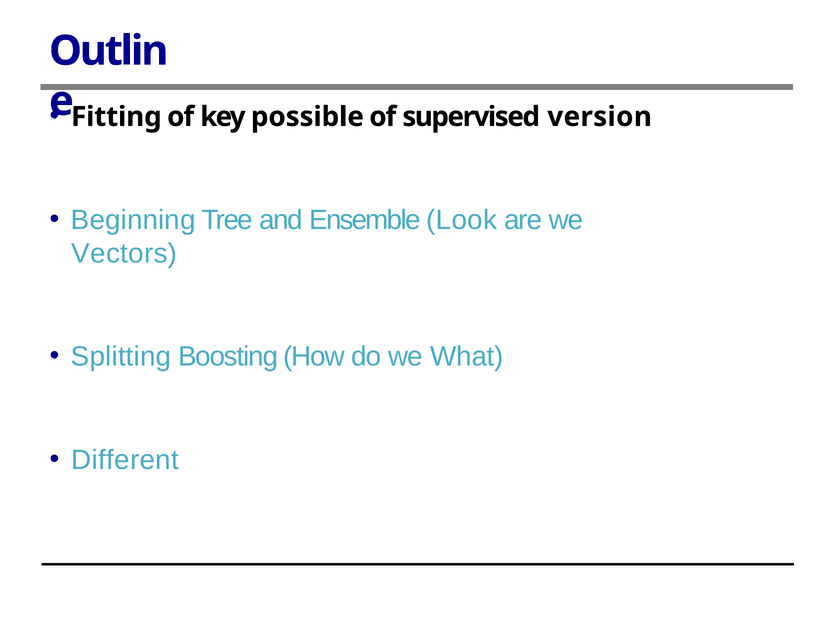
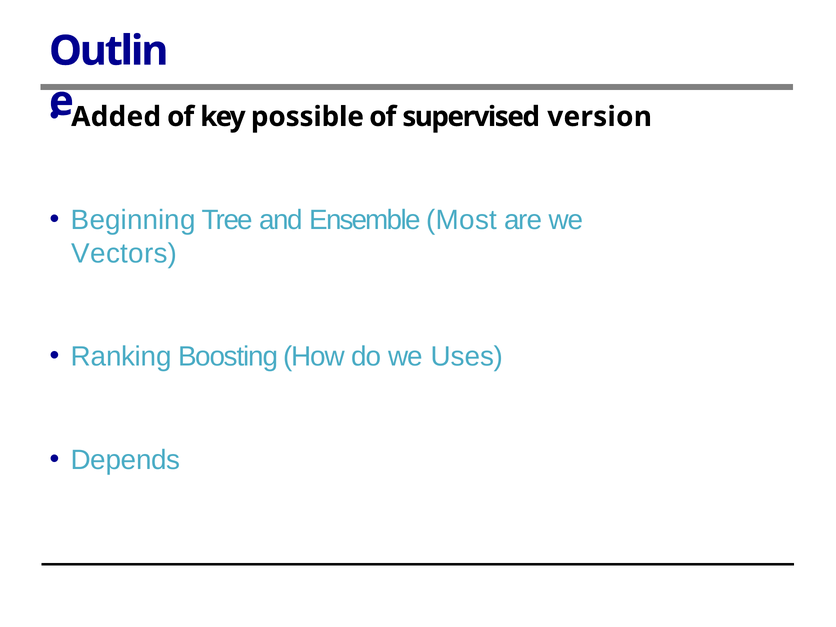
Fitting: Fitting -> Added (116, 117)
Look: Look -> Most (462, 220)
Splitting: Splitting -> Ranking (121, 357)
What: What -> Uses (467, 357)
Different: Different -> Depends (125, 460)
